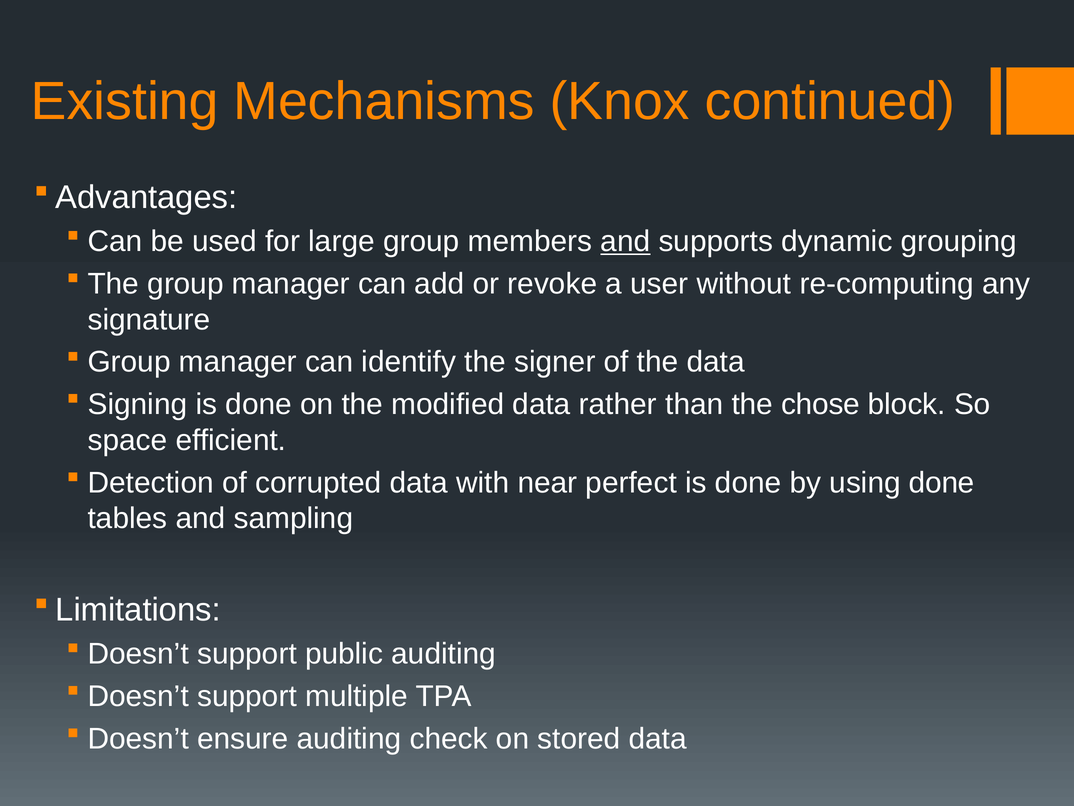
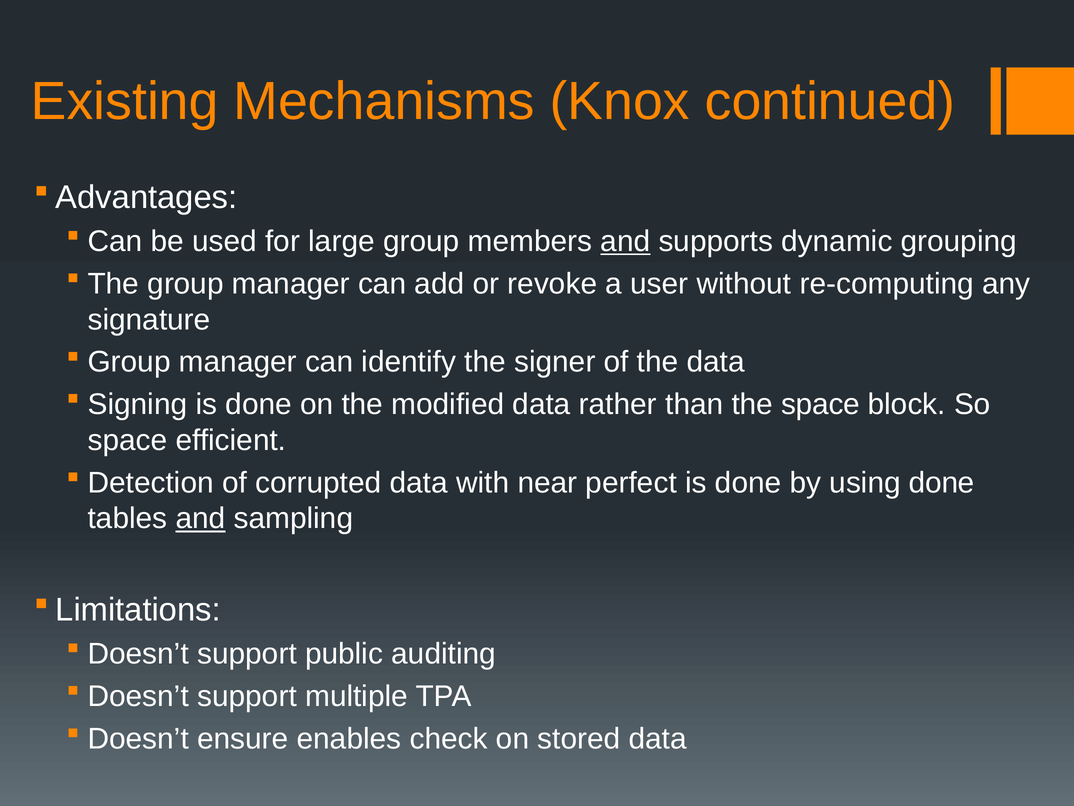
the chose: chose -> space (821, 404)
and underline: none -> present (201, 518)
ensure auditing: auditing -> enables (349, 738)
